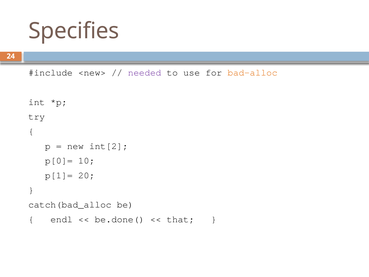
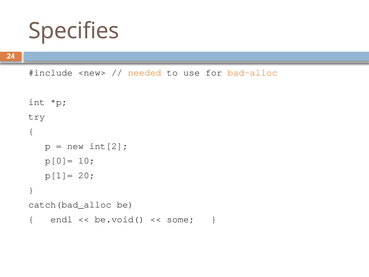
needed colour: purple -> orange (145, 73)
be.done(: be.done( -> be.void( (120, 219)
that: that -> some (181, 219)
